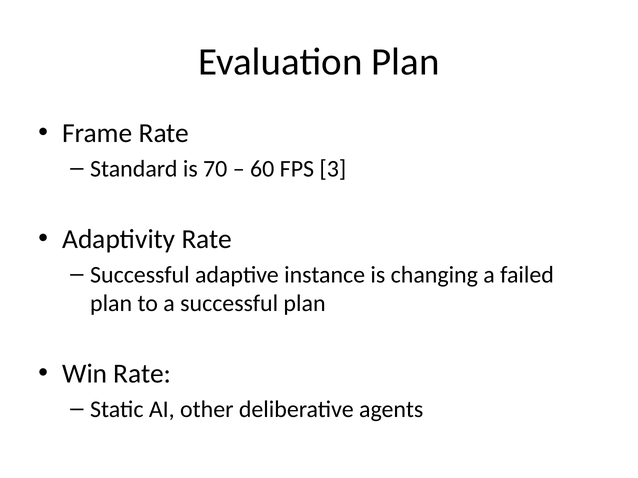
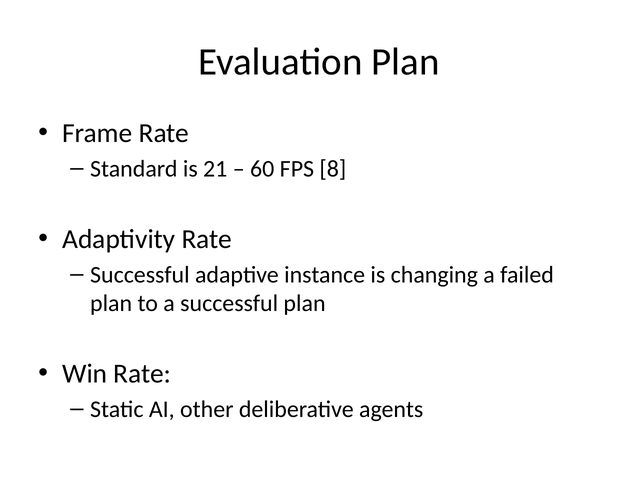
70: 70 -> 21 (215, 169)
3: 3 -> 8 (333, 169)
